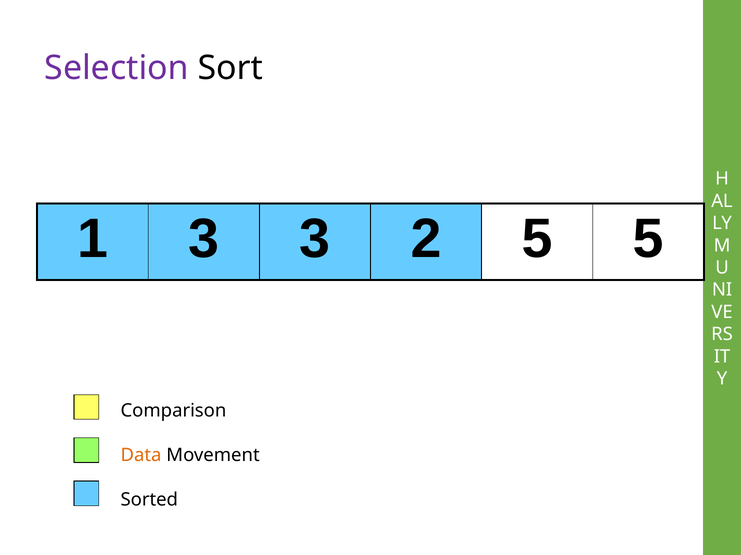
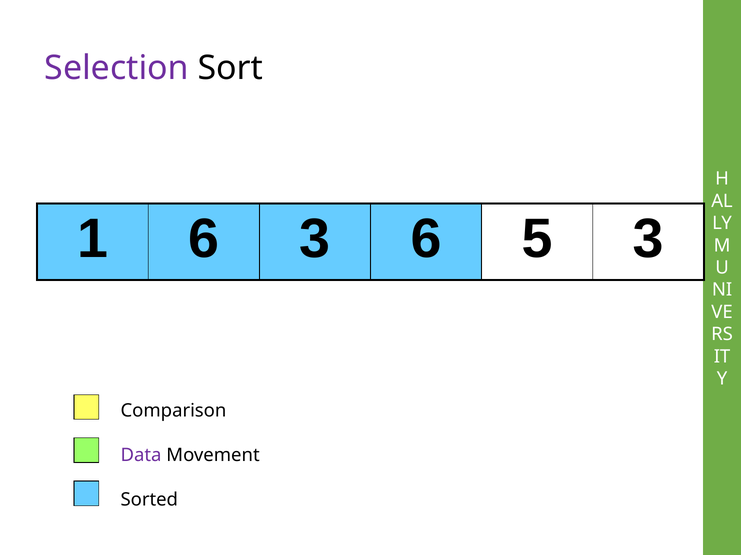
1 3: 3 -> 6 (204, 239)
3 2: 2 -> 6 (426, 239)
5 5: 5 -> 3 (648, 239)
Data colour: orange -> purple (141, 456)
